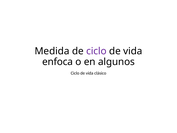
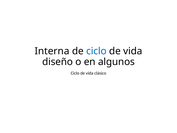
Medida: Medida -> Interna (52, 51)
ciclo colour: purple -> blue (96, 51)
enfoca: enfoca -> diseño (58, 62)
